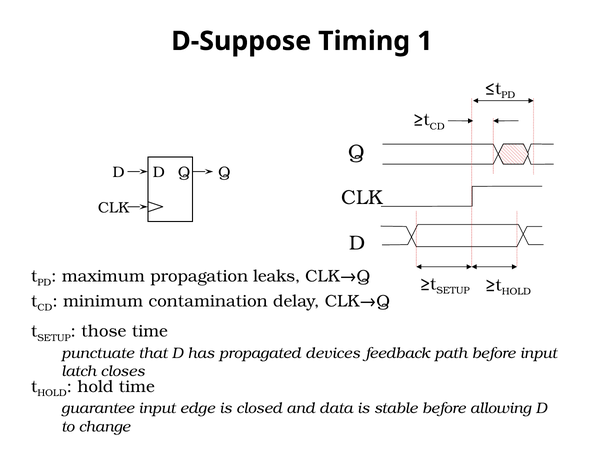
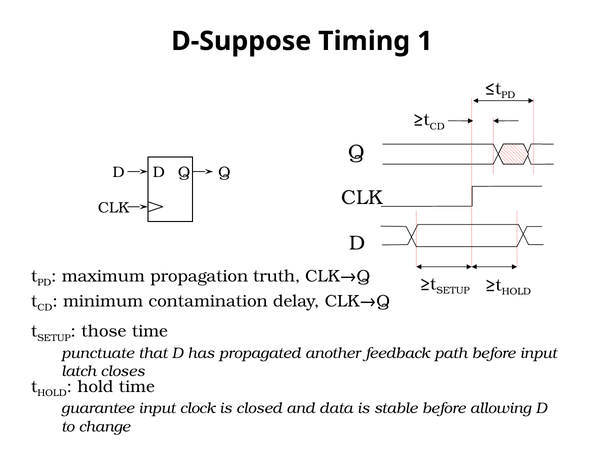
leaks: leaks -> truth (277, 276)
devices: devices -> another (333, 353)
edge: edge -> clock (198, 408)
